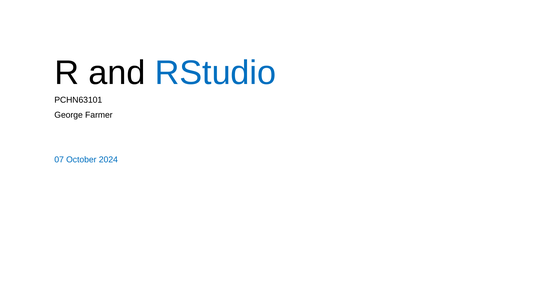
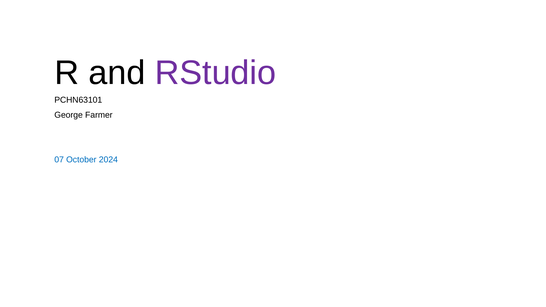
RStudio colour: blue -> purple (216, 73)
